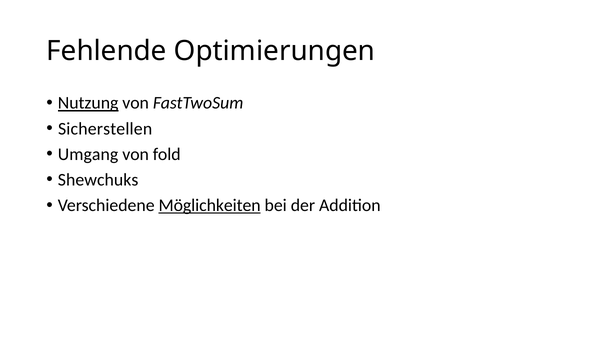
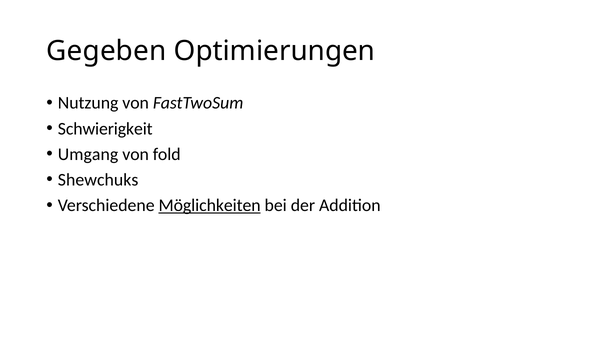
Fehlende: Fehlende -> Gegeben (106, 51)
Nutzung underline: present -> none (88, 103)
Sicherstellen: Sicherstellen -> Schwierigkeit (105, 128)
